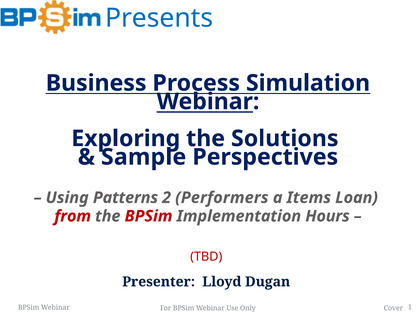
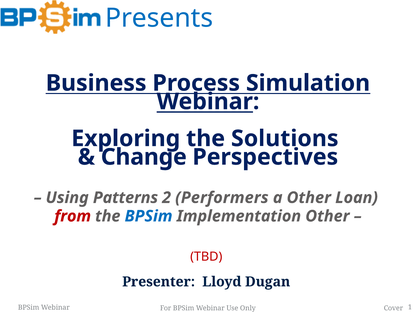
Sample: Sample -> Change (144, 157)
a Items: Items -> Other (309, 198)
BPSim colour: red -> blue (149, 216)
Implementation Hours: Hours -> Other (327, 216)
